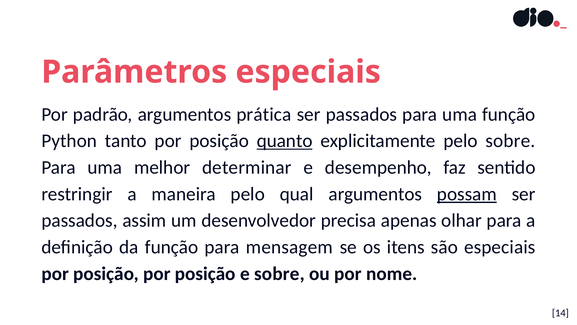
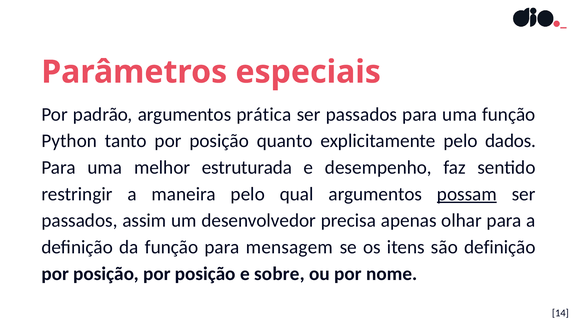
quanto underline: present -> none (285, 141)
pelo sobre: sobre -> dados (511, 141)
determinar: determinar -> estruturada (247, 167)
são especiais: especiais -> definição (500, 247)
